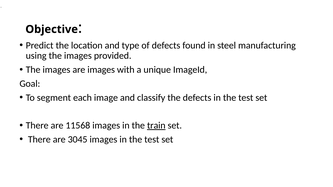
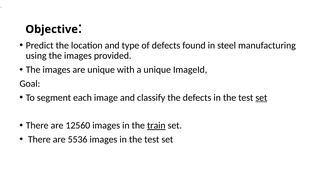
are images: images -> unique (101, 70)
set underline: none -> present (261, 98)
11568: 11568 -> 12560 (78, 126)
3045: 3045 -> 5536 (78, 140)
